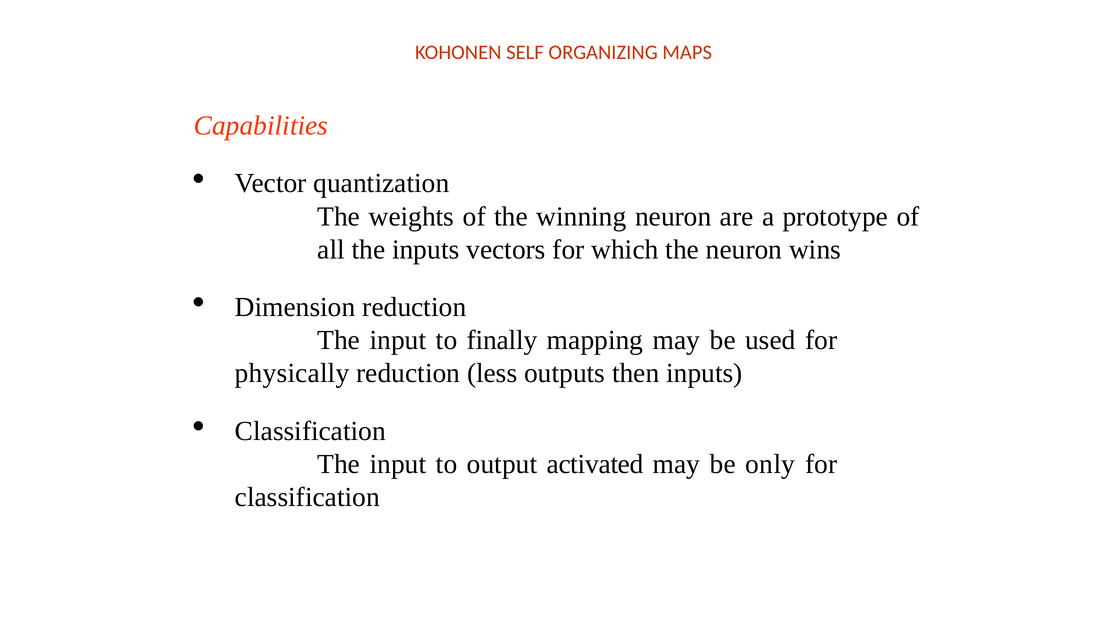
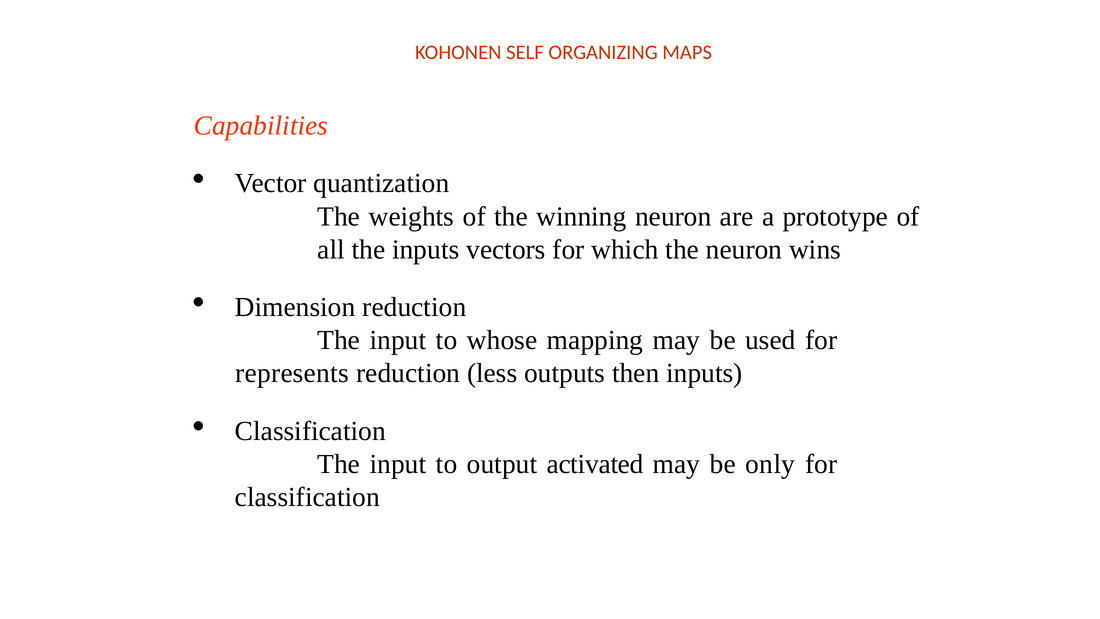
finally: finally -> whose (502, 340)
physically: physically -> represents (292, 373)
